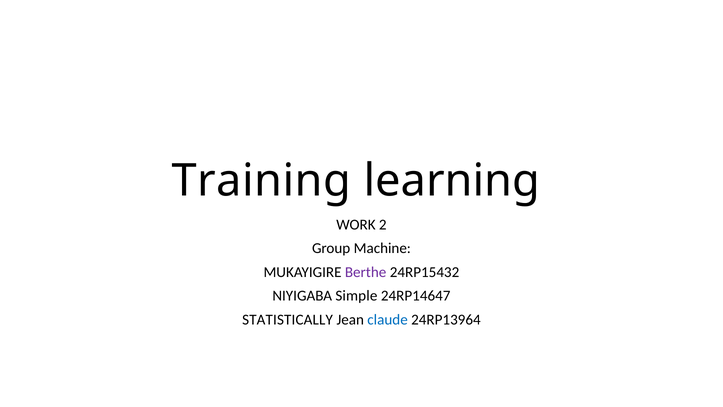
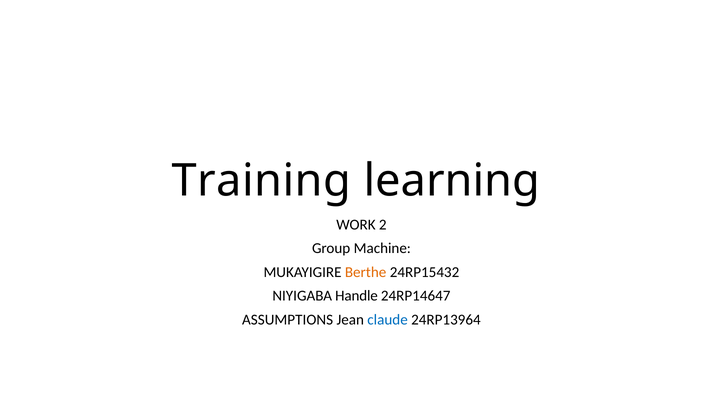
Berthe colour: purple -> orange (366, 272)
Simple: Simple -> Handle (357, 296)
STATISTICALLY: STATISTICALLY -> ASSUMPTIONS (288, 320)
